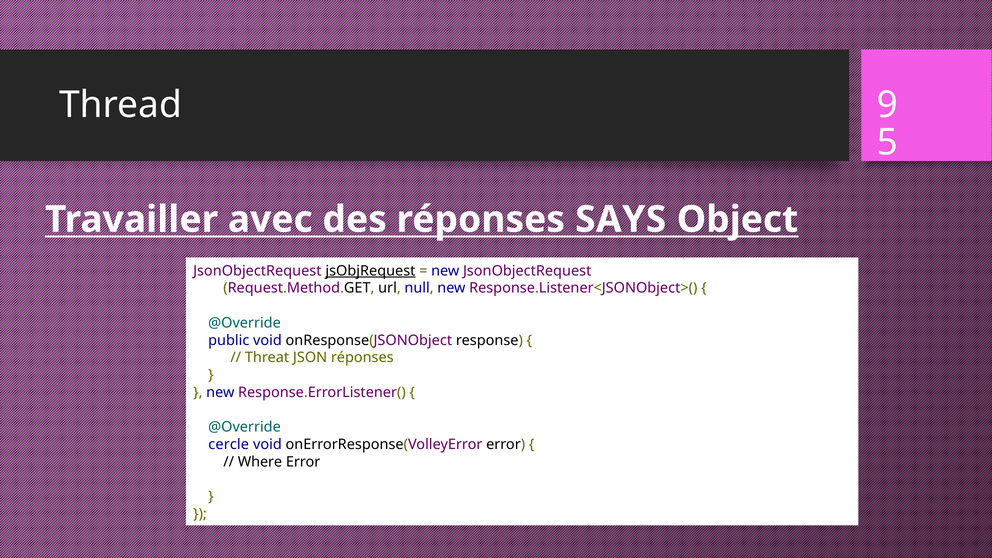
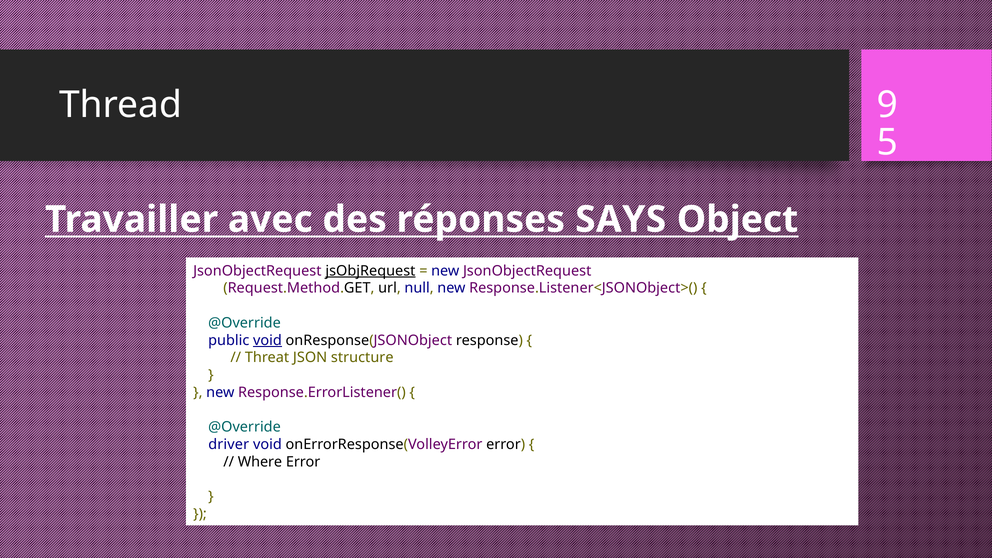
void underline: none -> present (267, 340)
JSON réponses: réponses -> structure (362, 358)
cercle: cercle -> driver (229, 445)
